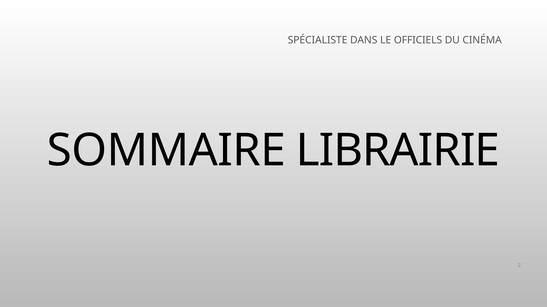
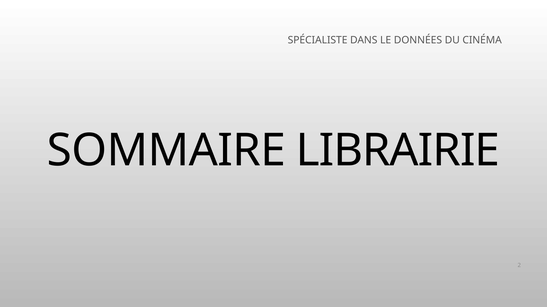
OFFICIELS: OFFICIELS -> DONNÉES (418, 40)
